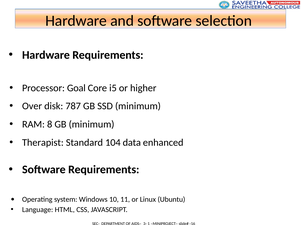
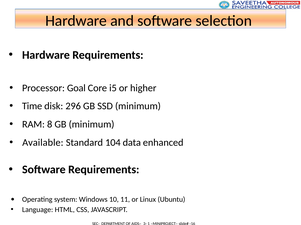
Over: Over -> Time (32, 107)
787: 787 -> 296 (73, 107)
Therapist: Therapist -> Available (43, 143)
